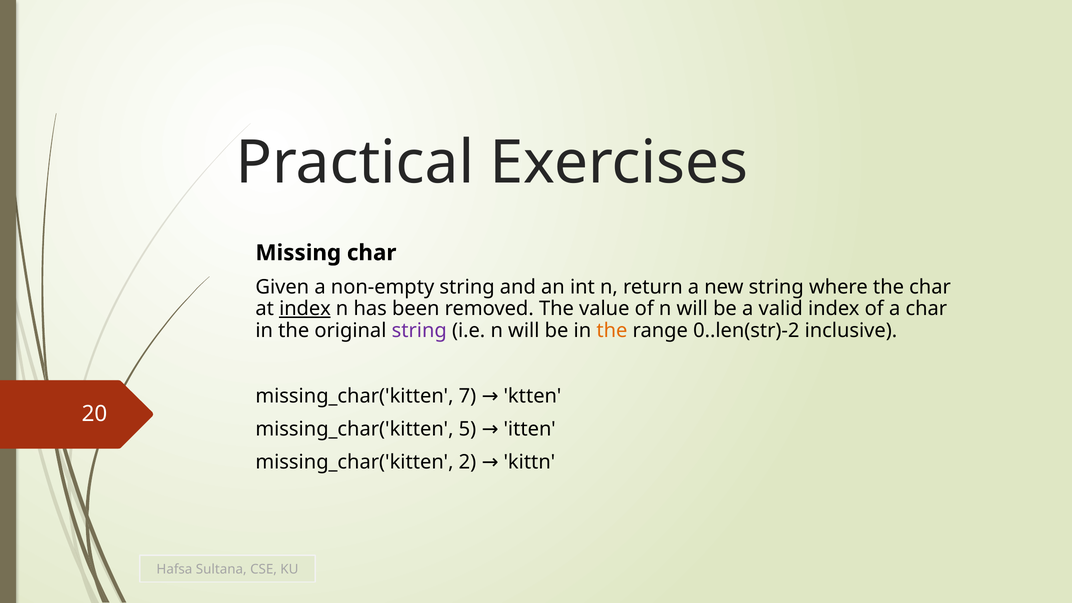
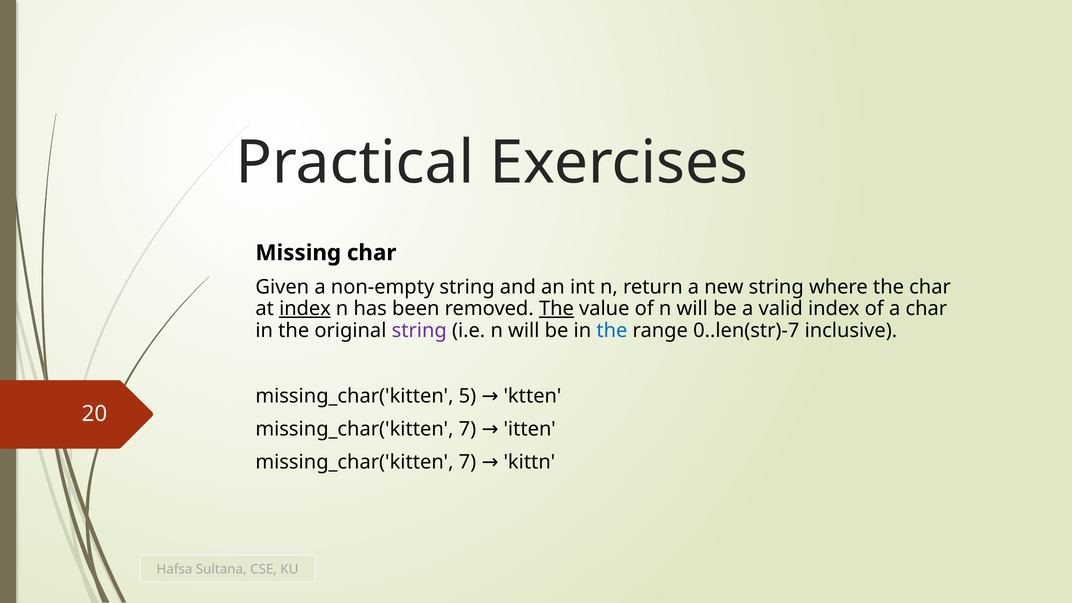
The underline: none -> present (556, 309)
the colour: orange -> blue (612, 330)
0..len(str)-2: 0..len(str)-2 -> 0..len(str)-7 (746, 330)
7: 7 -> 5 (467, 396)
5: 5 -> 7 (467, 429)
2: 2 -> 7 (467, 462)
